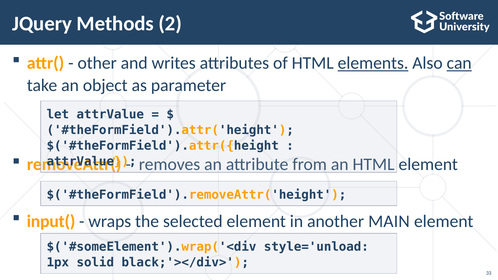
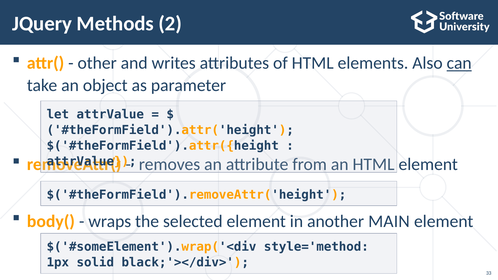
elements underline: present -> none (373, 63)
input(: input( -> body( (51, 221)
style='unload: style='unload -> style='method (316, 247)
